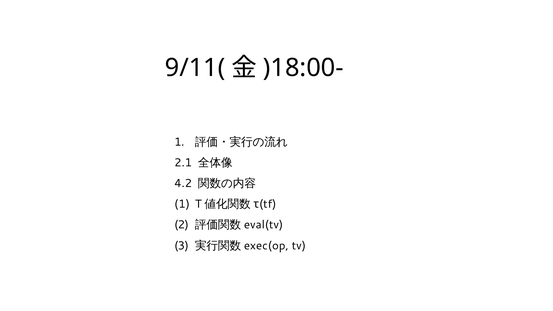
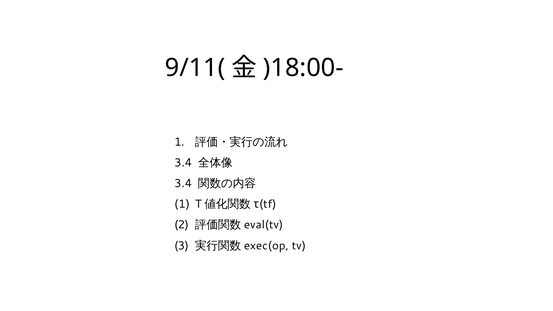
2.1: 2.1 -> 3.4 (183, 163)
4.2: 4.2 -> 3.4 (183, 183)
